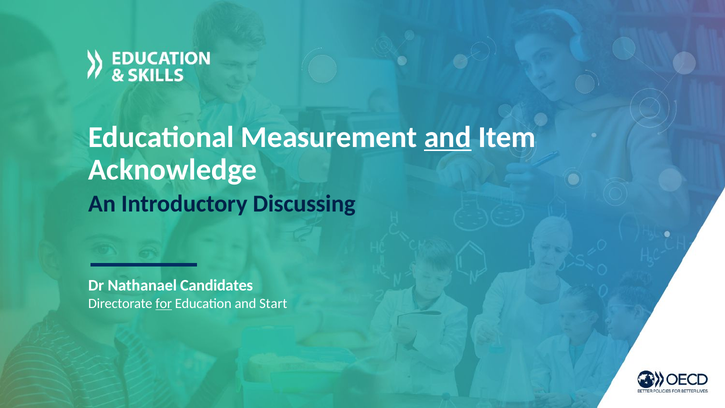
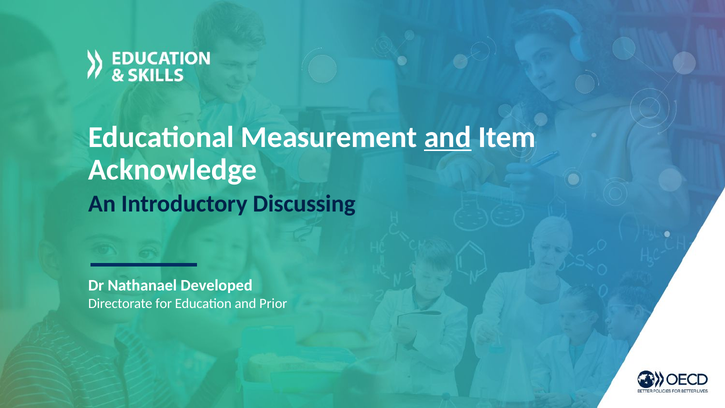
Candidates: Candidates -> Developed (217, 285)
for underline: present -> none (164, 304)
Start: Start -> Prior (273, 304)
